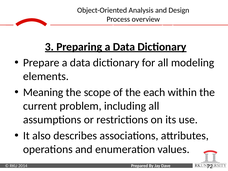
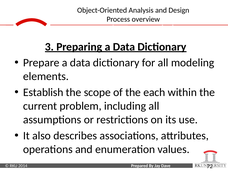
Meaning: Meaning -> Establish (43, 92)
